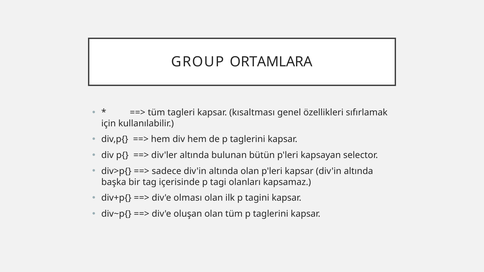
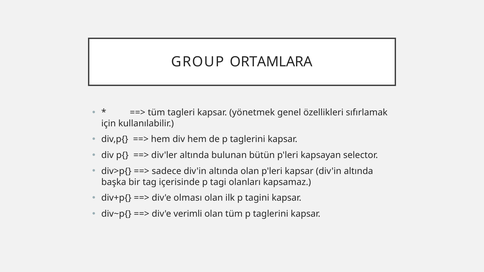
kısaltması: kısaltması -> yönetmek (252, 113)
oluşan: oluşan -> verimli (188, 214)
